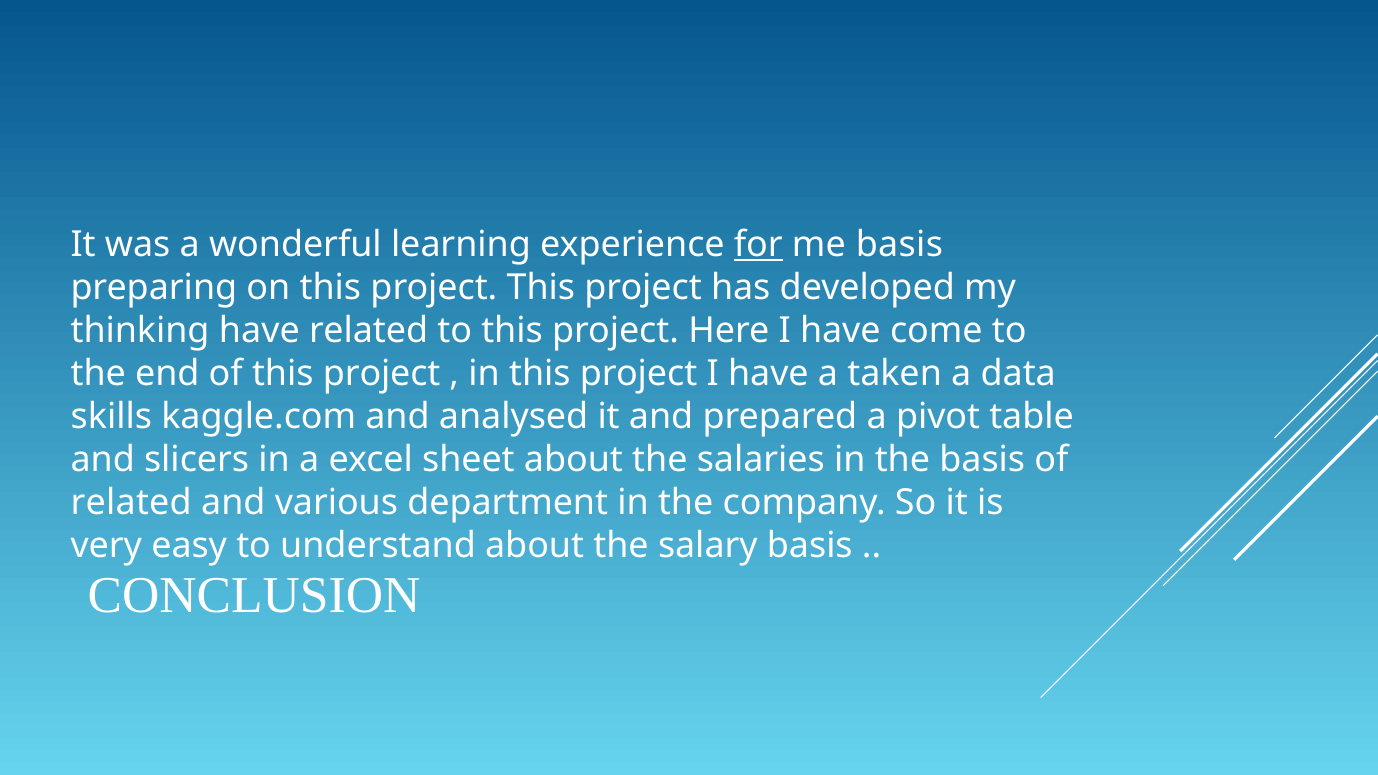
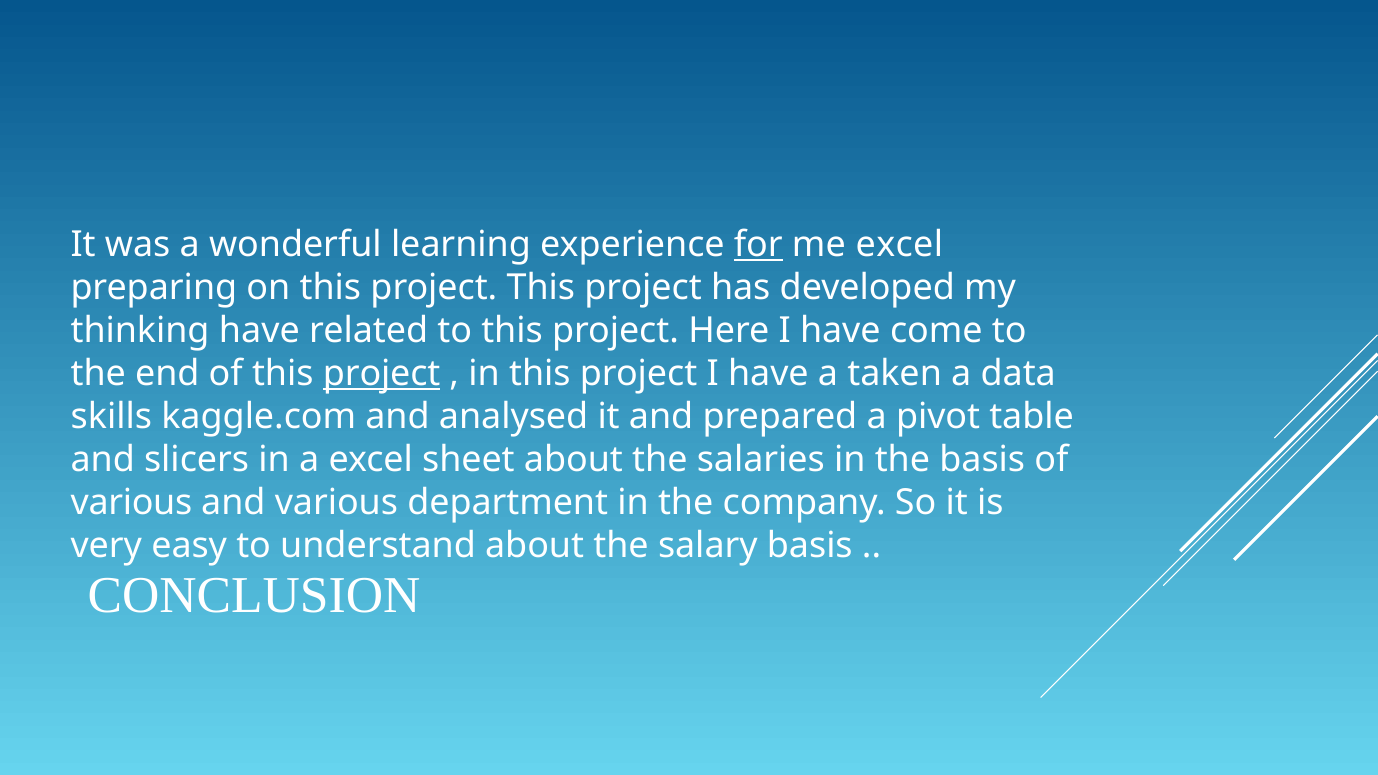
me basis: basis -> excel (899, 244)
project underline: none -> present (382, 374)
related: related -> various (131, 503)
